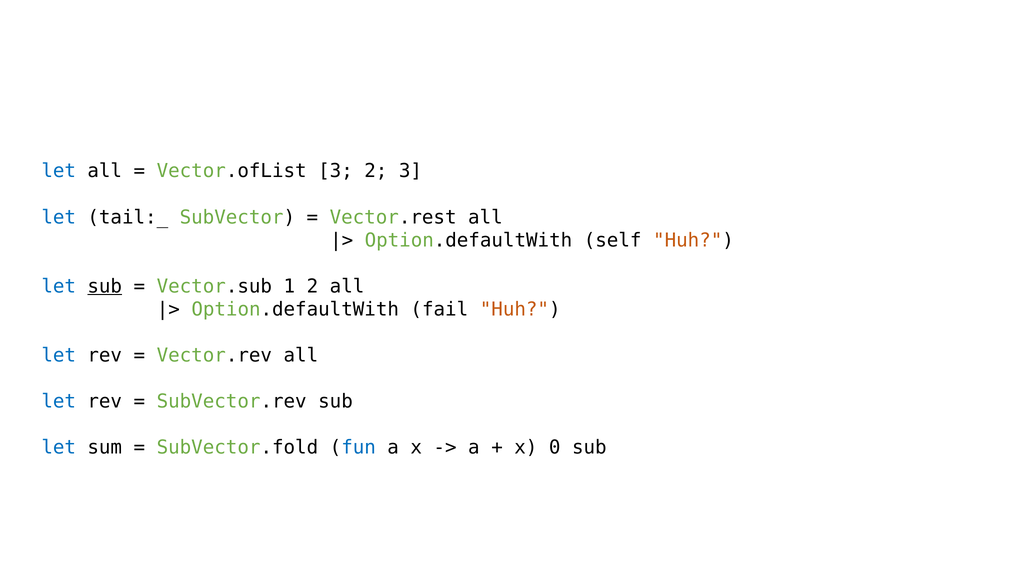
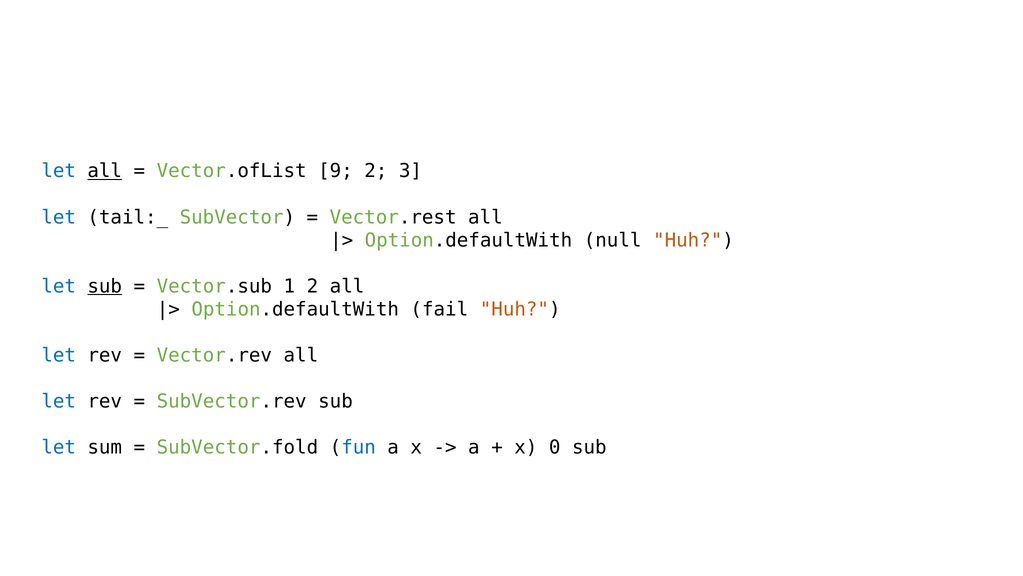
all underline: none -> present (105, 171)
Vector.ofList 3: 3 -> 9 (335, 171)
self: self -> null (613, 240)
